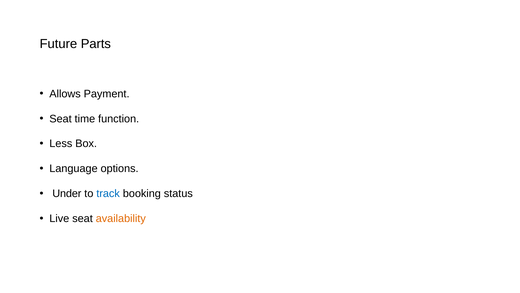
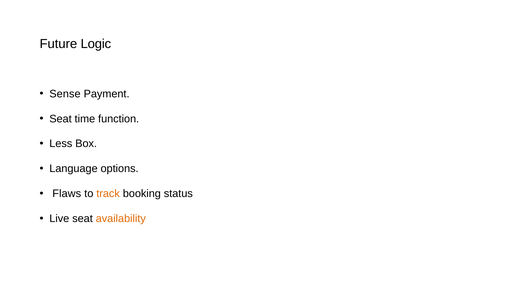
Parts: Parts -> Logic (96, 44)
Allows: Allows -> Sense (65, 94)
Under: Under -> Flaws (67, 193)
track colour: blue -> orange (108, 193)
